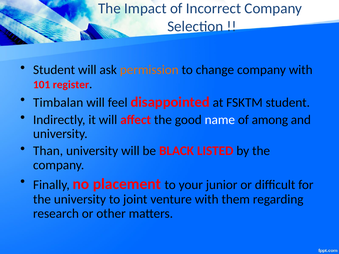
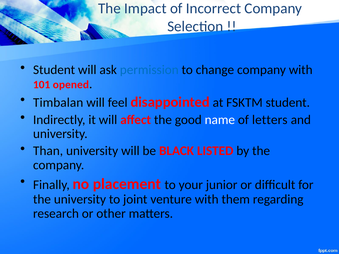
permission colour: orange -> blue (149, 70)
register: register -> opened (71, 85)
among: among -> letters (270, 120)
